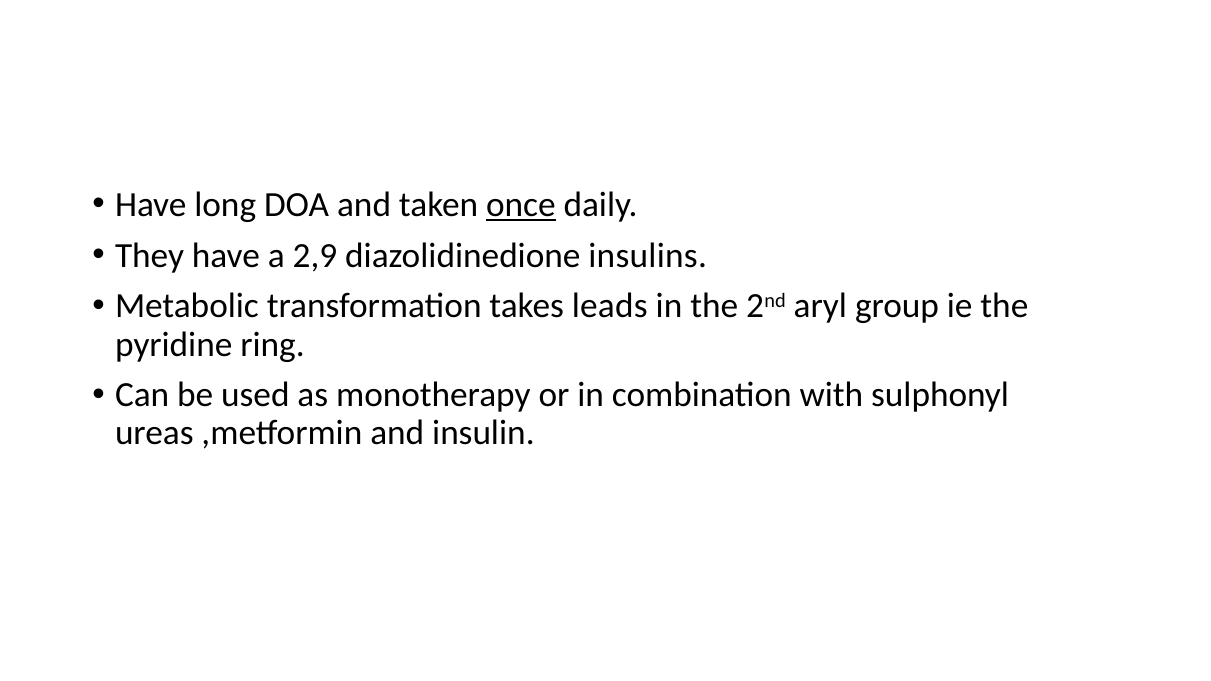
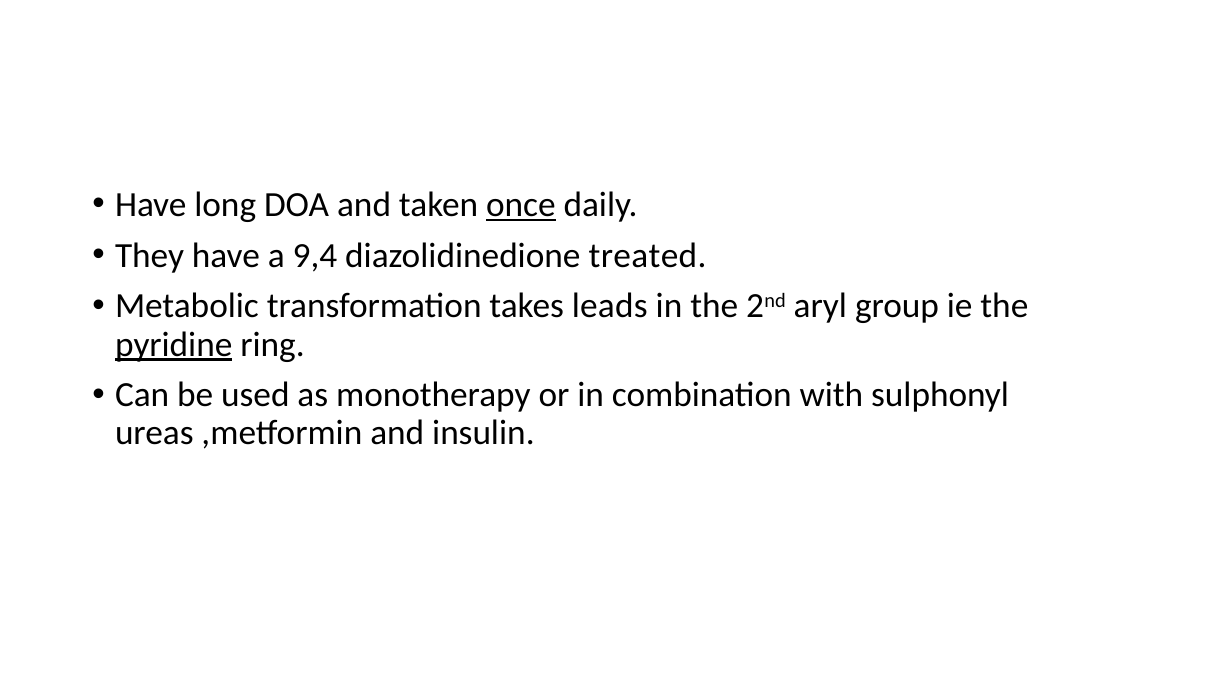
2,9: 2,9 -> 9,4 (315, 256)
insulins: insulins -> treated (648, 256)
pyridine underline: none -> present (174, 344)
